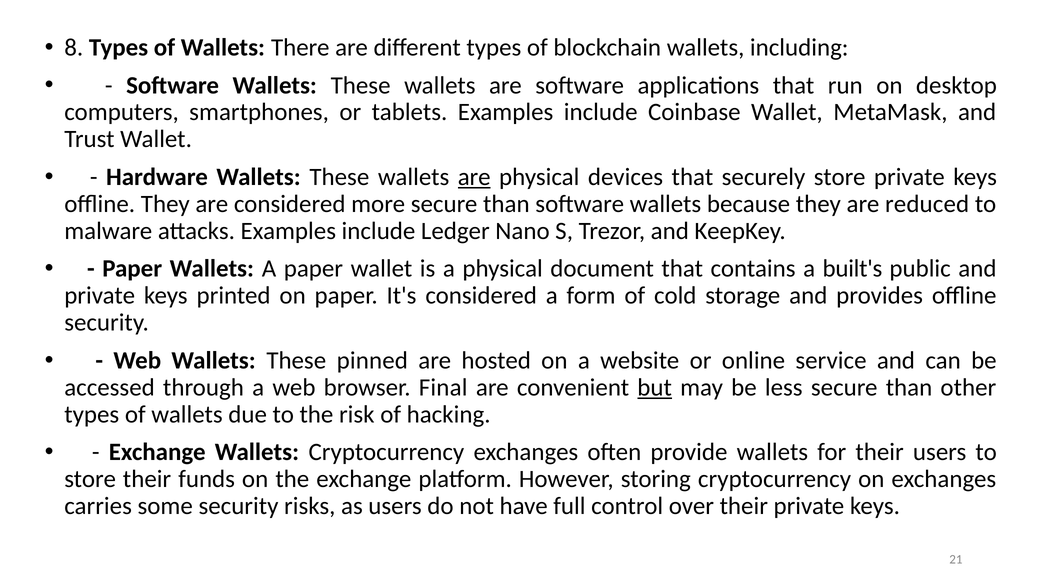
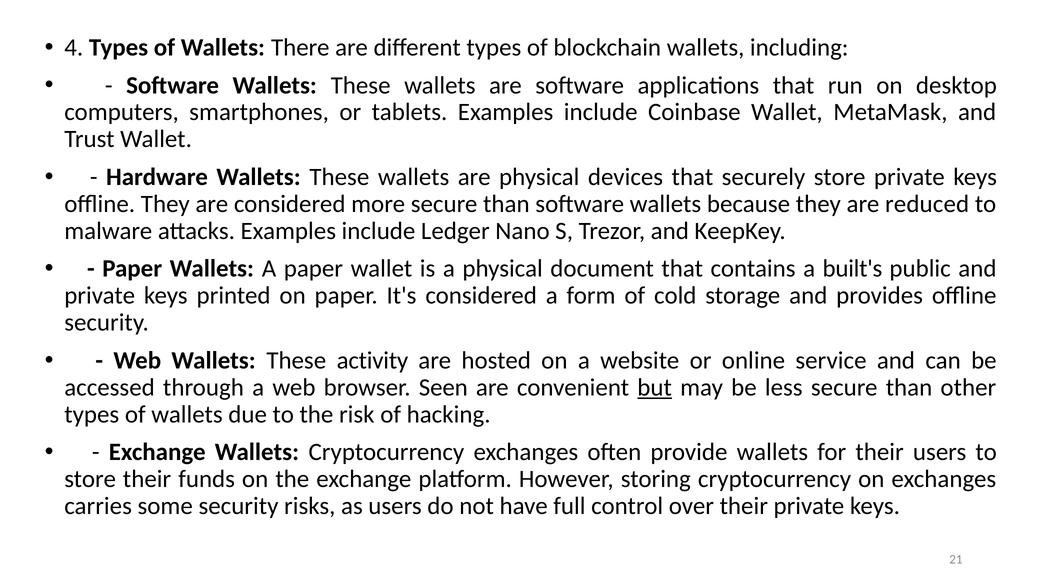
8: 8 -> 4 (74, 47)
are underline: present -> none (474, 177)
pinned: pinned -> activity (372, 360)
Final: Final -> Seen (443, 387)
